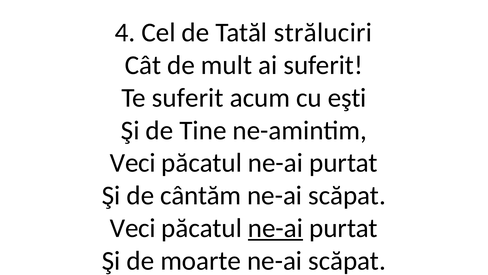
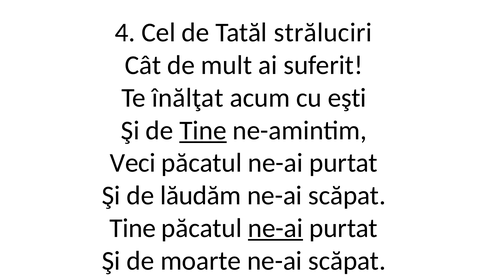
Te suferit: suferit -> înălţat (188, 98)
Tine underline: none -> present (203, 130)
cântăm: cântăm -> lăudăm (201, 195)
Veci: Veci -> Tine (133, 228)
